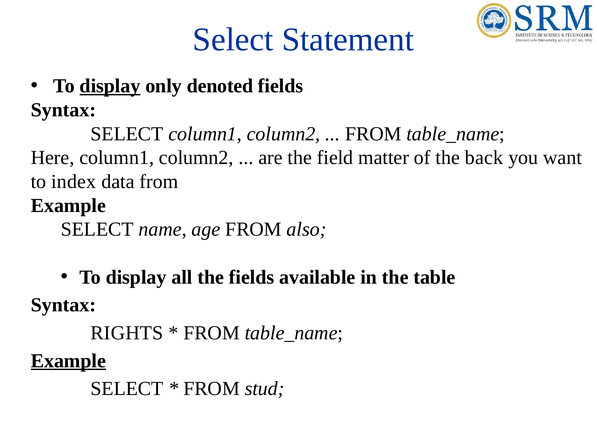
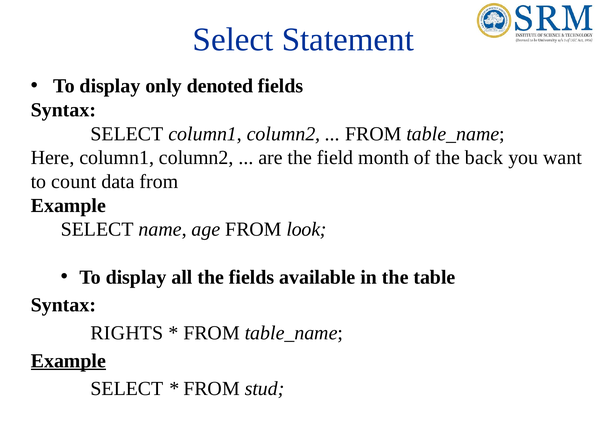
display underline: present -> none (110, 86)
matter: matter -> month (384, 158)
index: index -> count (74, 181)
also: also -> look (307, 229)
